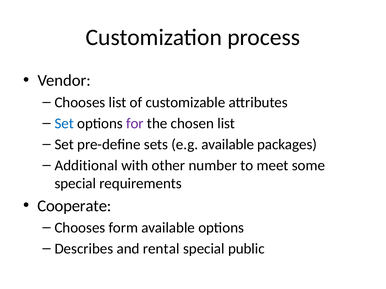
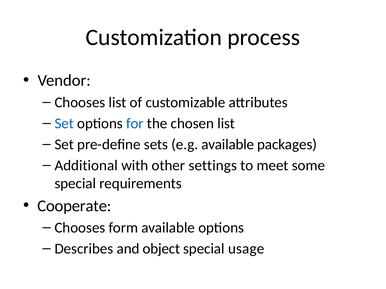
for colour: purple -> blue (135, 124)
number: number -> settings (213, 166)
rental: rental -> object (161, 249)
public: public -> usage (246, 249)
